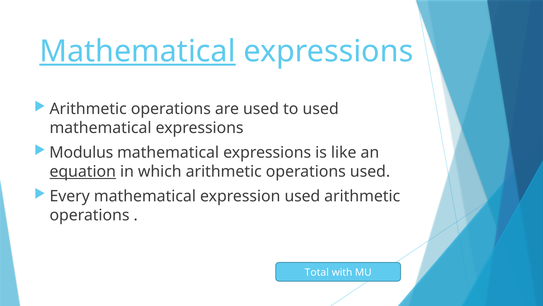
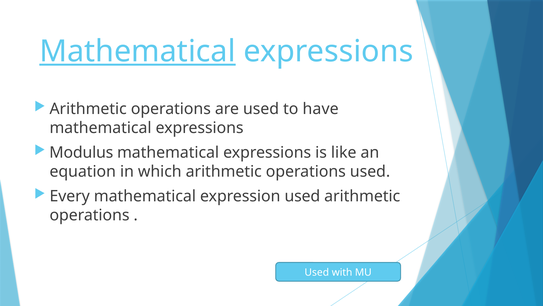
to used: used -> have (321, 109)
equation underline: present -> none (83, 171)
Total: Total -> Used (317, 272)
